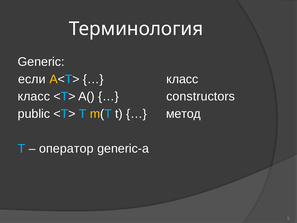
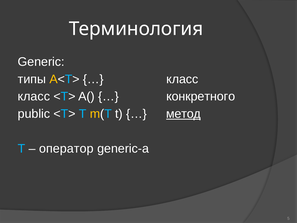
если: если -> типы (32, 79)
constructors: constructors -> конкретного (201, 96)
метод underline: none -> present (183, 114)
